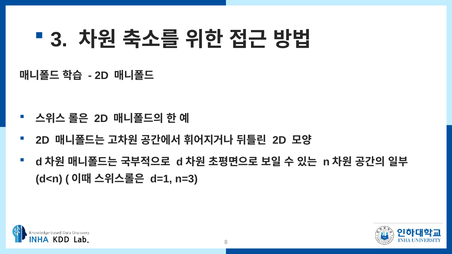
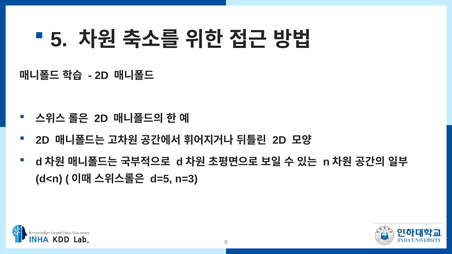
3: 3 -> 5 (59, 40)
d=1: d=1 -> d=5 (161, 179)
